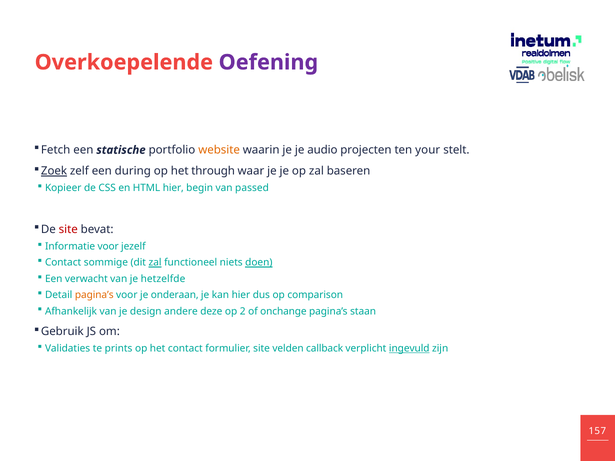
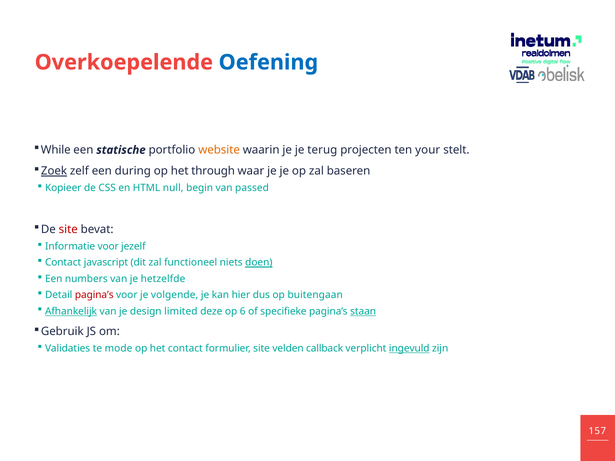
Oefening colour: purple -> blue (268, 62)
Fetch: Fetch -> While (56, 150)
audio: audio -> terug (322, 150)
HTML hier: hier -> null (173, 188)
sommige: sommige -> javascript (106, 263)
zal underline: present -> none (155, 263)
verwacht: verwacht -> numbers (86, 279)
pagina’s colour: orange -> red (94, 295)
onderaan: onderaan -> volgende (175, 295)
comparison: comparison -> buitengaan (315, 295)
Afhankelijk underline: none -> present (71, 311)
andere: andere -> limited (181, 311)
2: 2 -> 6 (243, 311)
onchange: onchange -> specifieke (283, 311)
staan underline: none -> present (363, 311)
prints: prints -> mode (119, 349)
